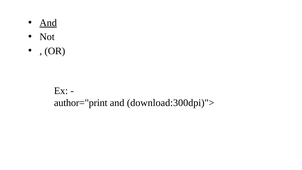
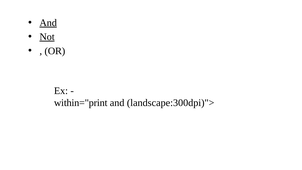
Not underline: none -> present (47, 37)
author="print: author="print -> within="print (81, 103)
download:300dpi)">: download:300dpi)"> -> landscape:300dpi)"> (171, 103)
